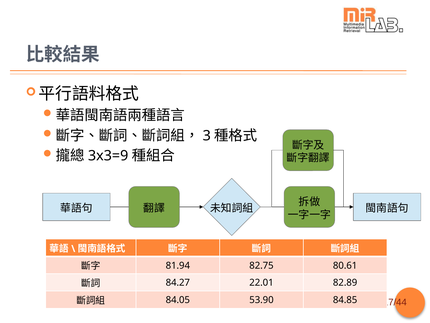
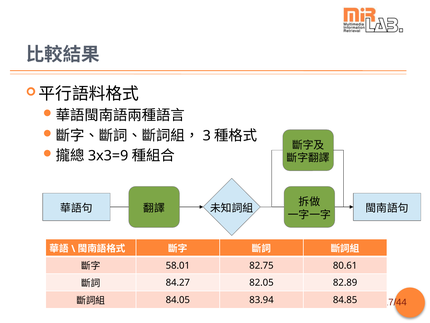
81.94: 81.94 -> 58.01 (178, 265)
22.01: 22.01 -> 82.05 (261, 282)
53.90: 53.90 -> 83.94 (261, 300)
